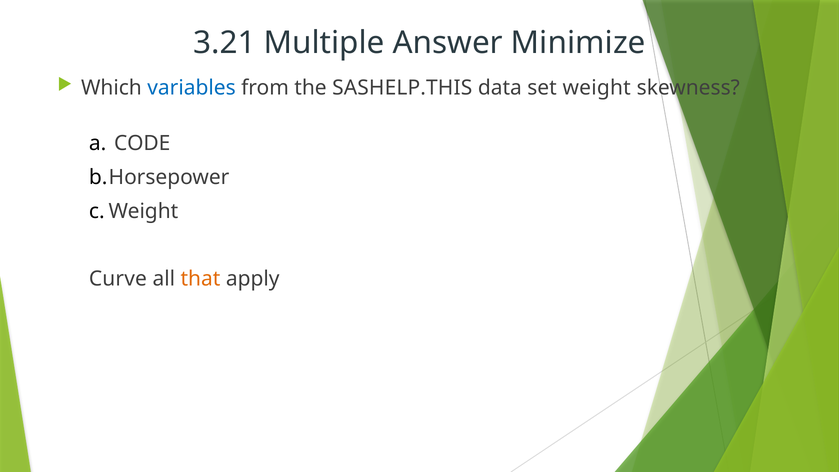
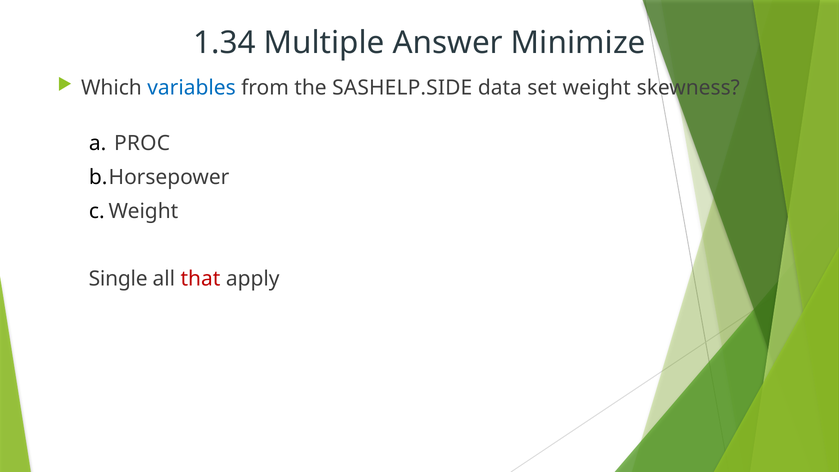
3.21: 3.21 -> 1.34 (224, 43)
SASHELP.THIS: SASHELP.THIS -> SASHELP.SIDE (402, 88)
CODE: CODE -> PROC (142, 143)
Curve: Curve -> Single (118, 279)
that colour: orange -> red (200, 279)
